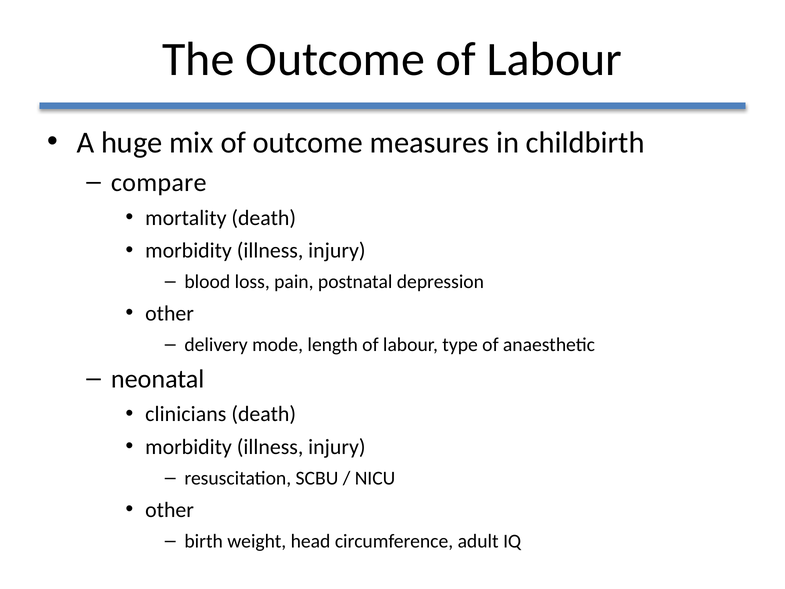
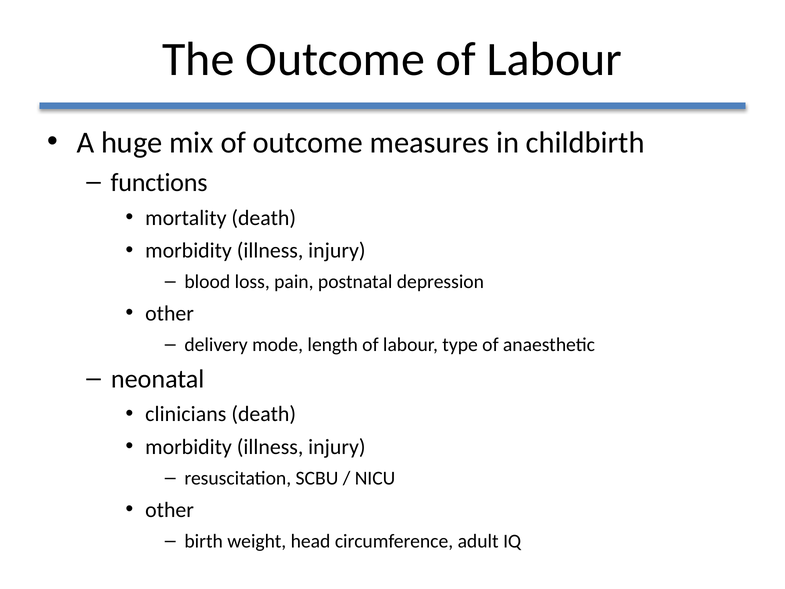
compare: compare -> functions (159, 183)
